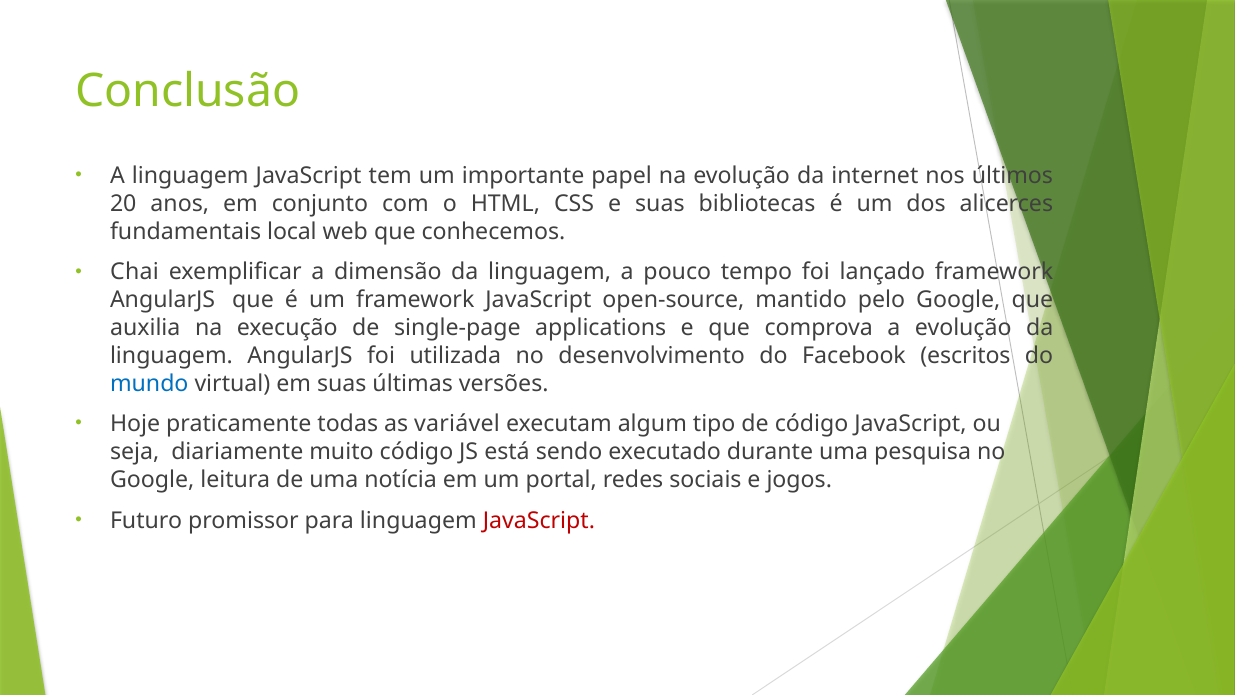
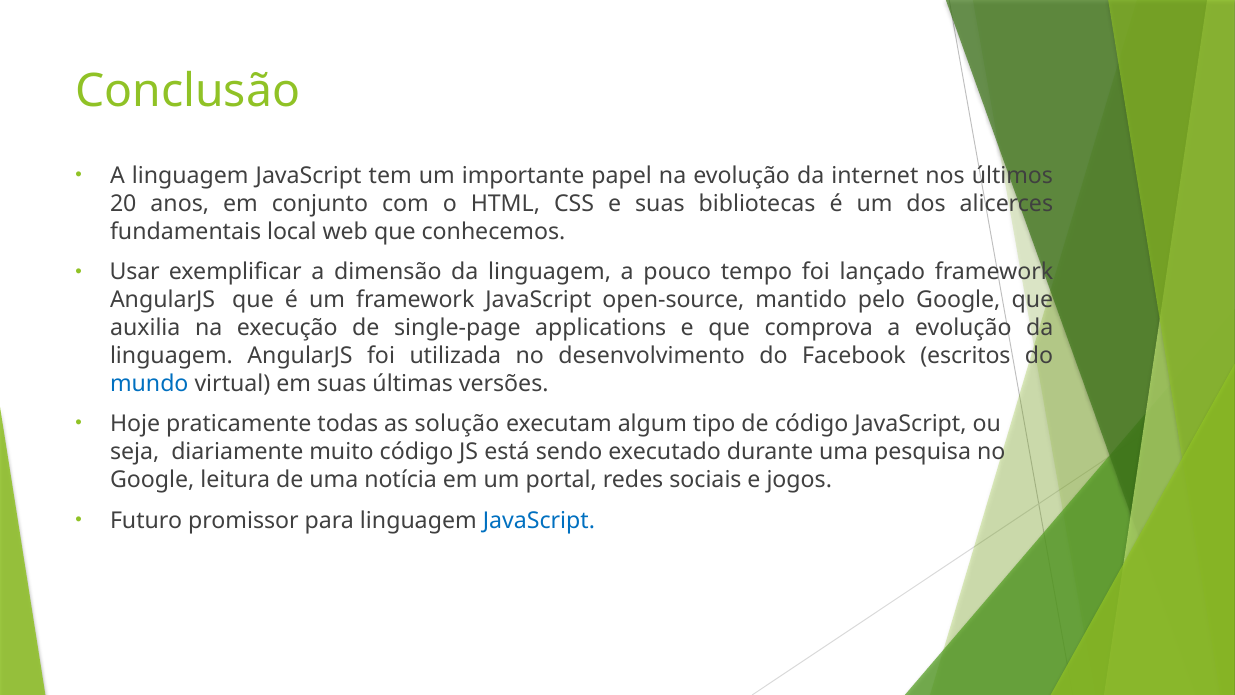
Chai: Chai -> Usar (135, 272)
variável: variável -> solução (457, 424)
JavaScript colour: red -> blue (539, 520)
